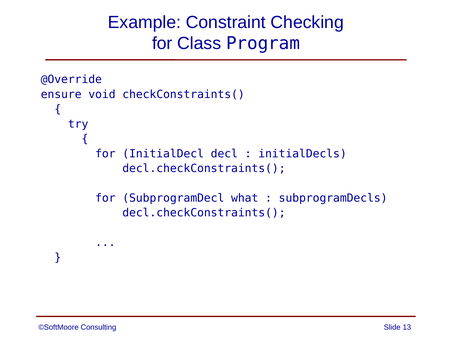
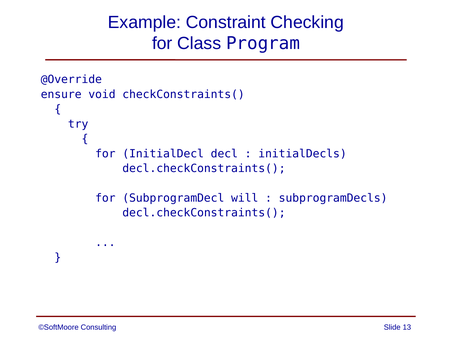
what: what -> will (245, 198)
